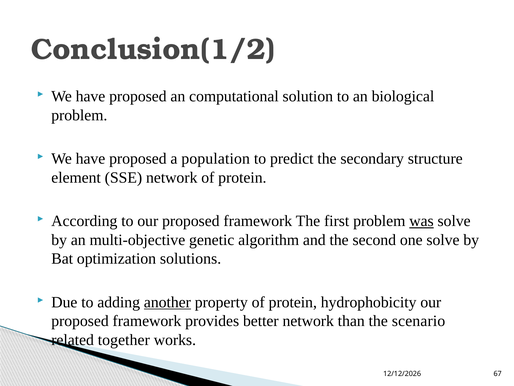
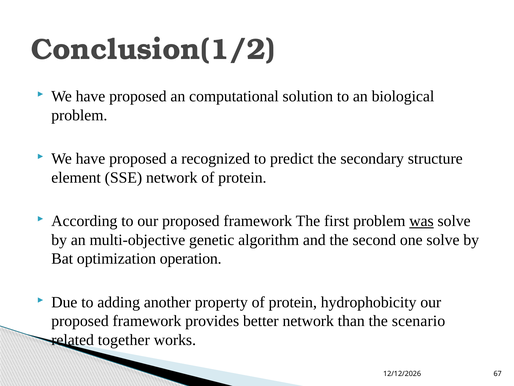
population: population -> recognized (216, 159)
solutions: solutions -> operation (191, 258)
another underline: present -> none (167, 302)
